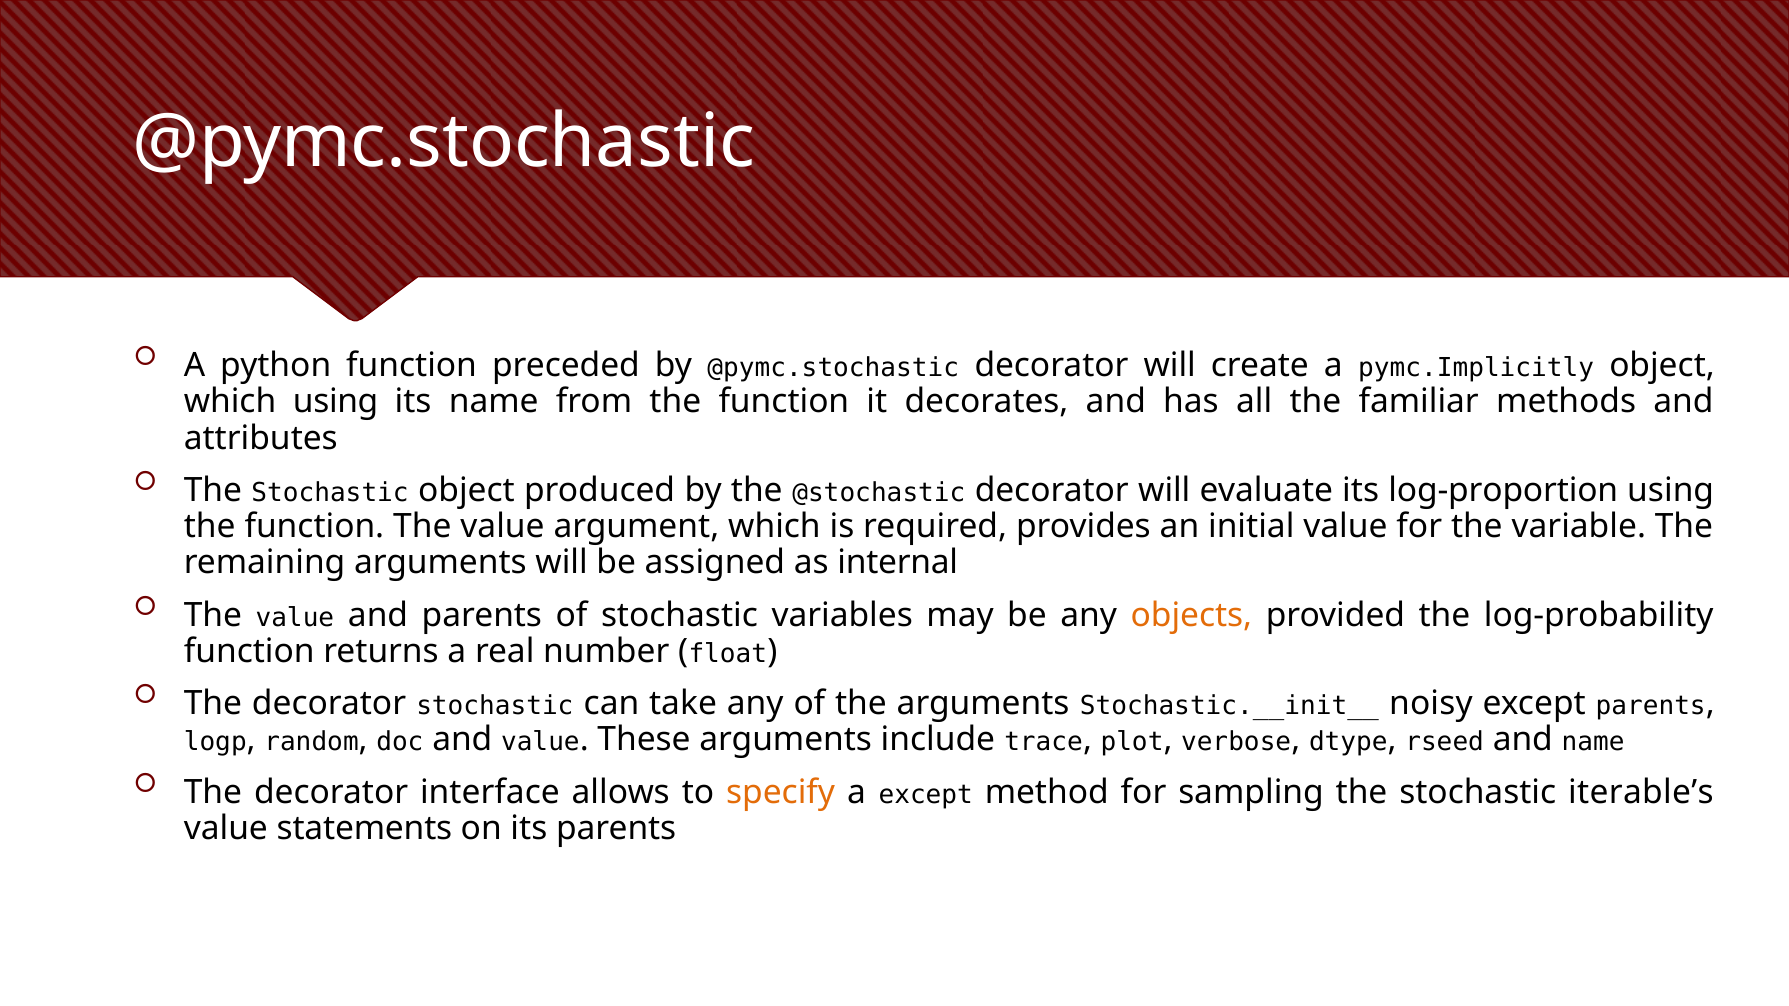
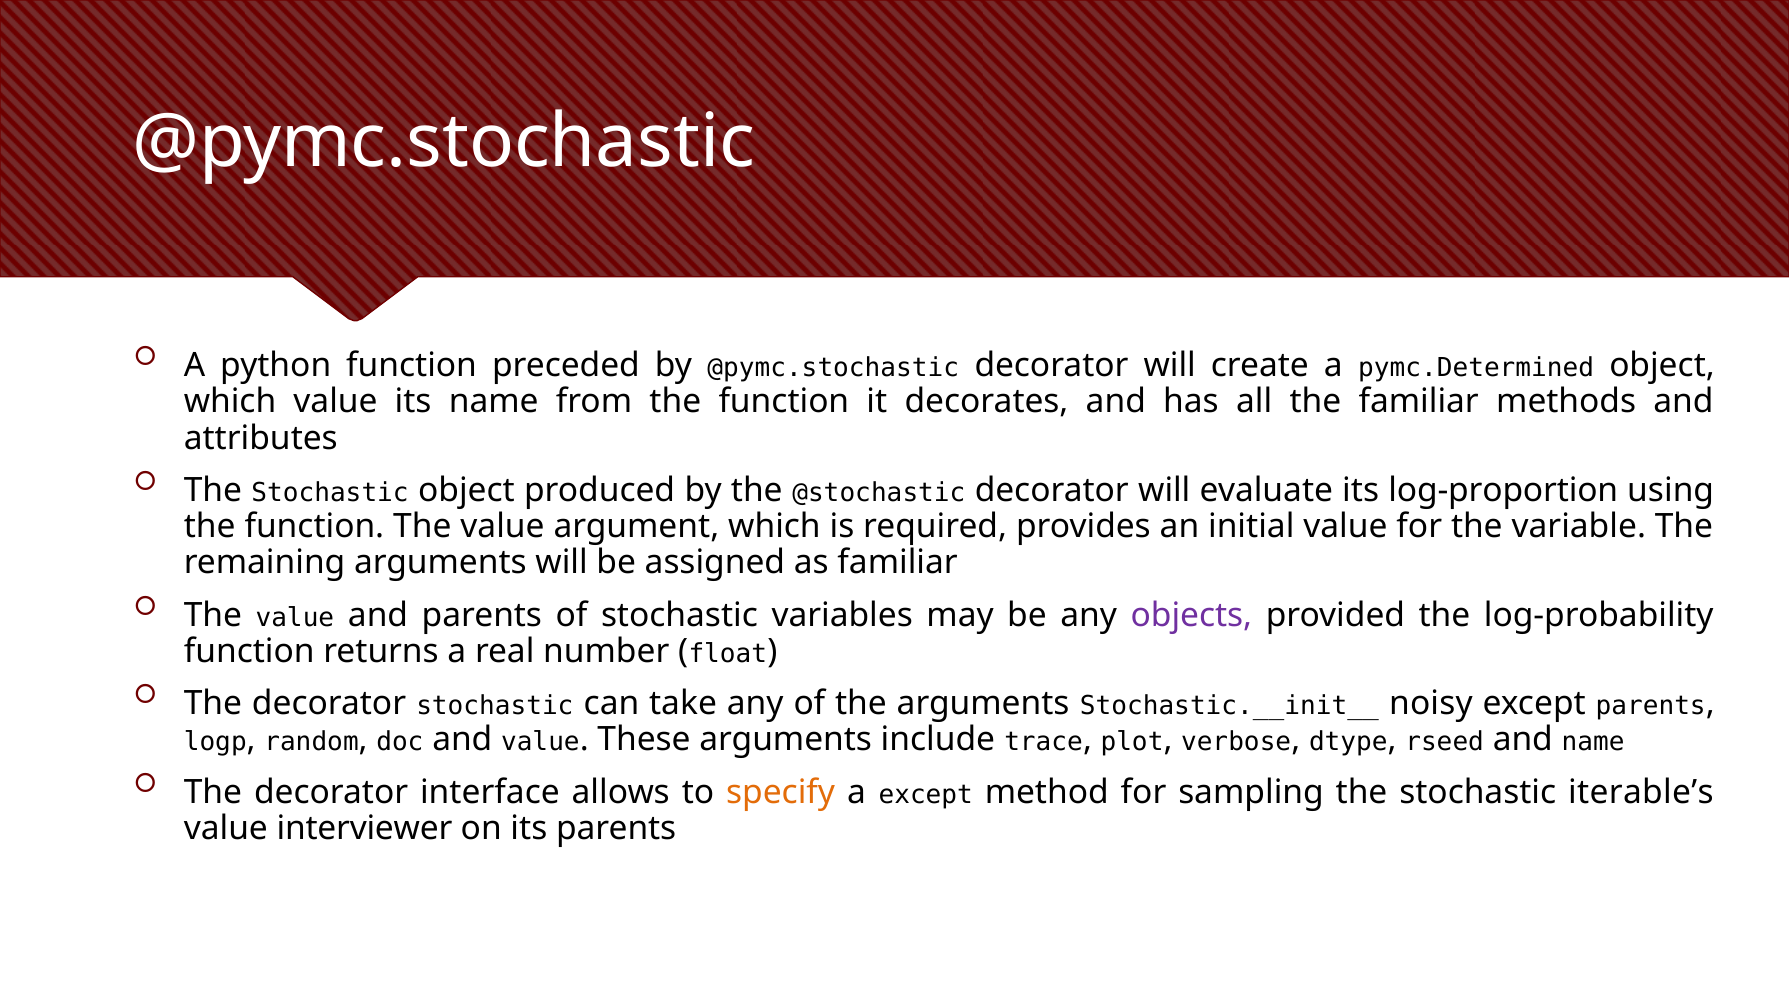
pymc.Implicitly: pymc.Implicitly -> pymc.Determined (1476, 368)
which using: using -> value (335, 402)
as internal: internal -> familiar (898, 563)
objects colour: orange -> purple (1191, 615)
statements: statements -> interviewer (364, 829)
